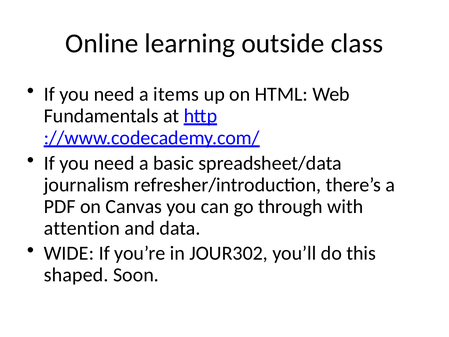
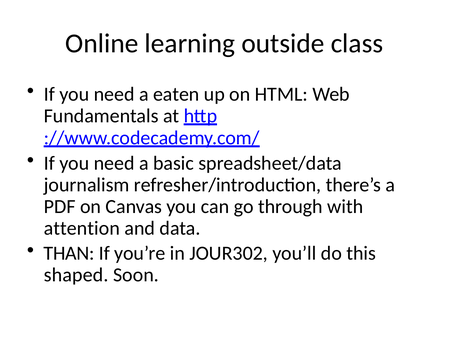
items: items -> eaten (176, 94)
WIDE: WIDE -> THAN (69, 253)
